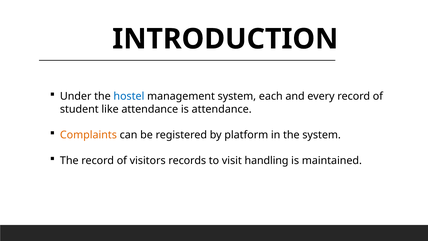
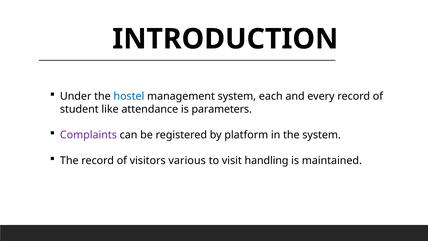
is attendance: attendance -> parameters (222, 109)
Complaints colour: orange -> purple (88, 135)
records: records -> various (187, 160)
